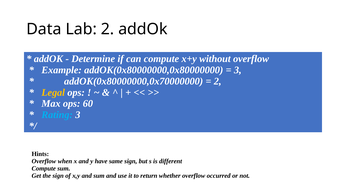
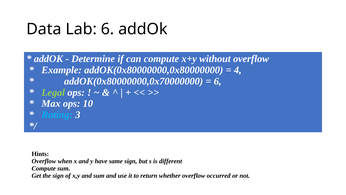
Lab 2: 2 -> 6 (108, 29)
3: 3 -> 4 (238, 70)
2: 2 -> 6 (218, 81)
Legal colour: yellow -> light green (53, 92)
60: 60 -> 10 (88, 103)
